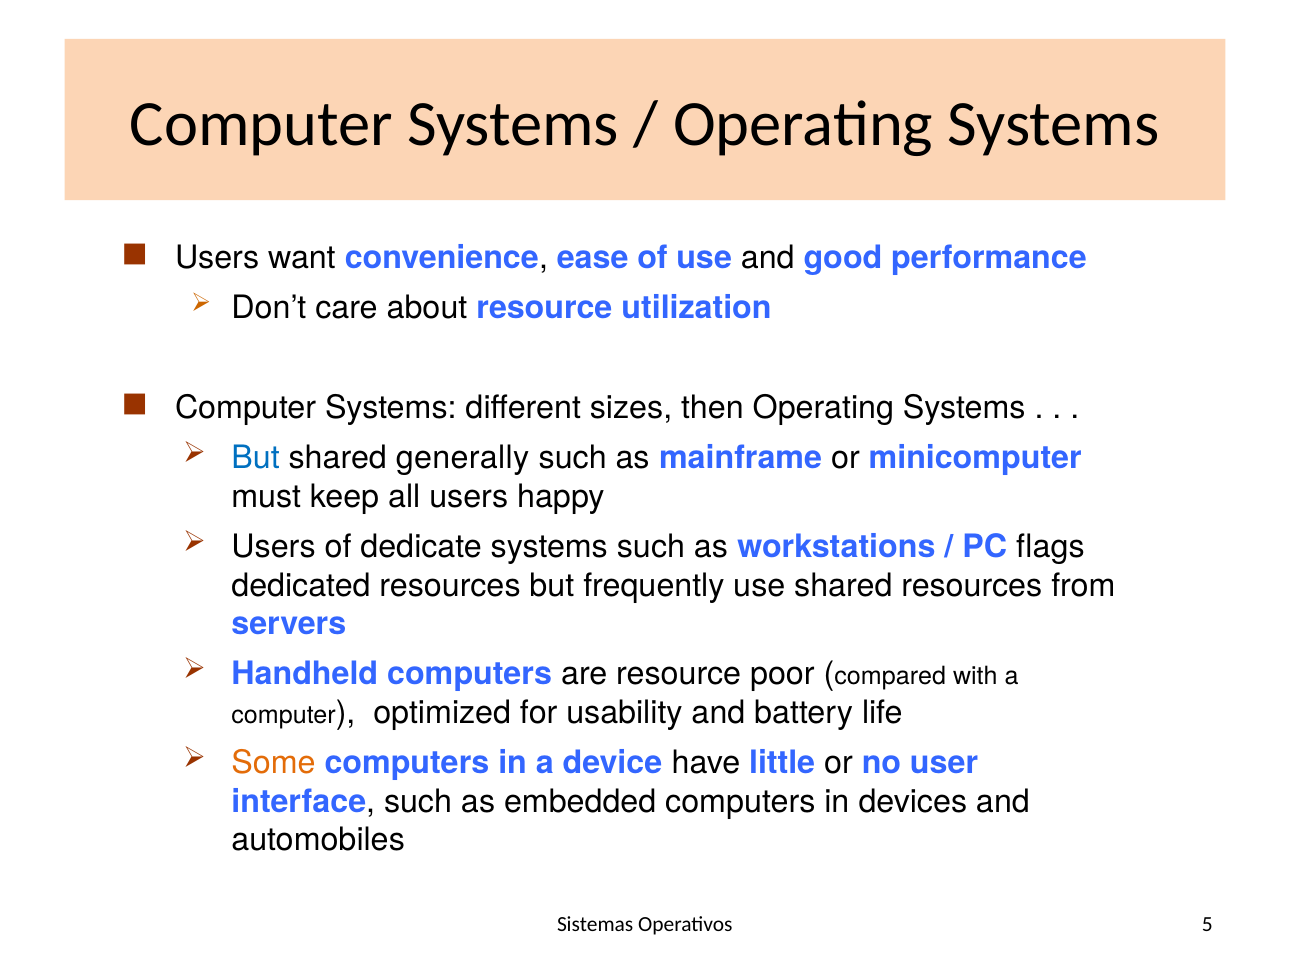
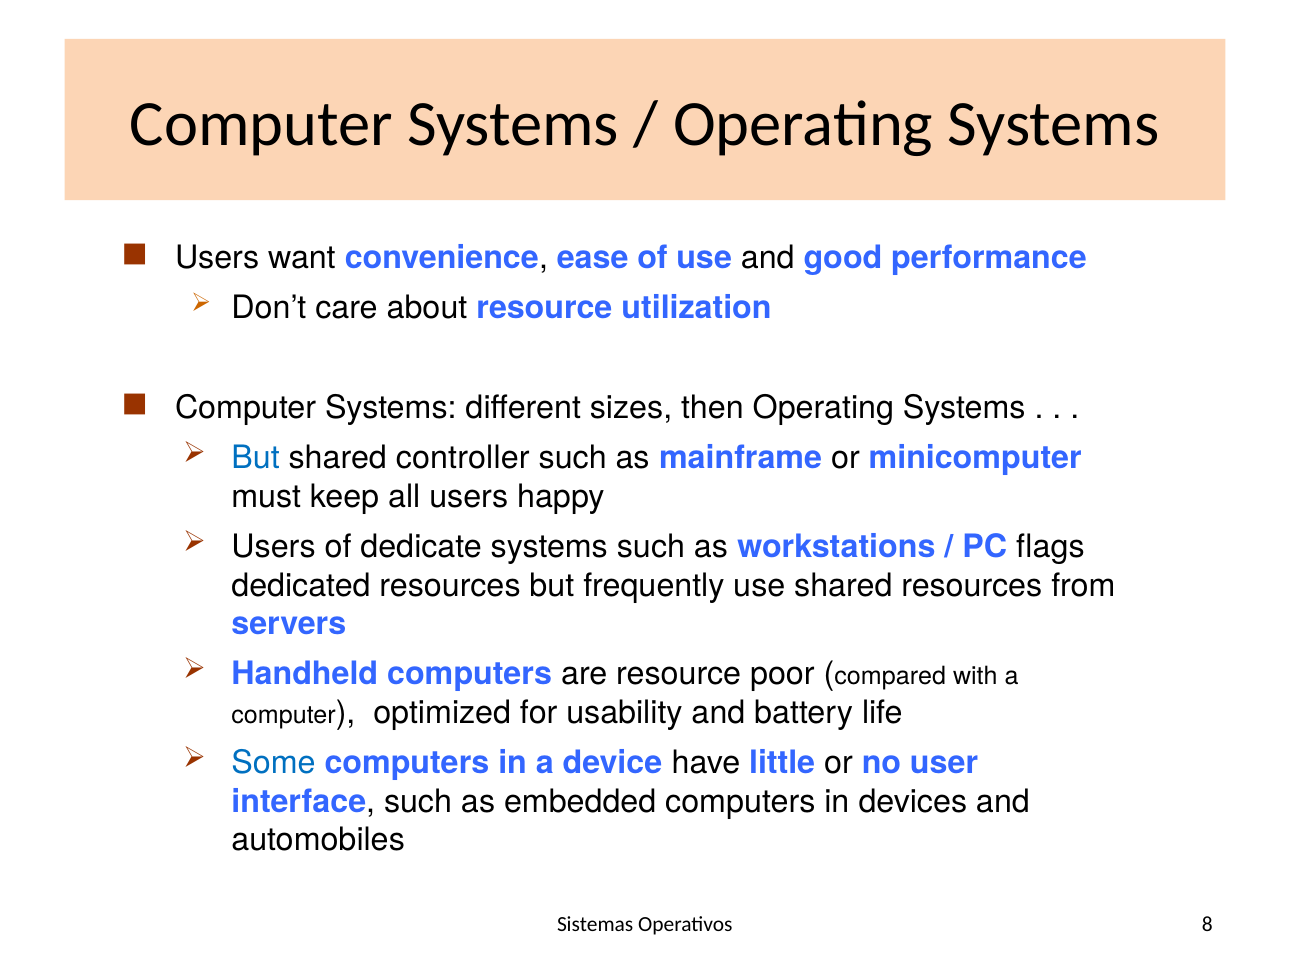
generally: generally -> controller (463, 458)
Some colour: orange -> blue (274, 762)
5: 5 -> 8 (1207, 924)
